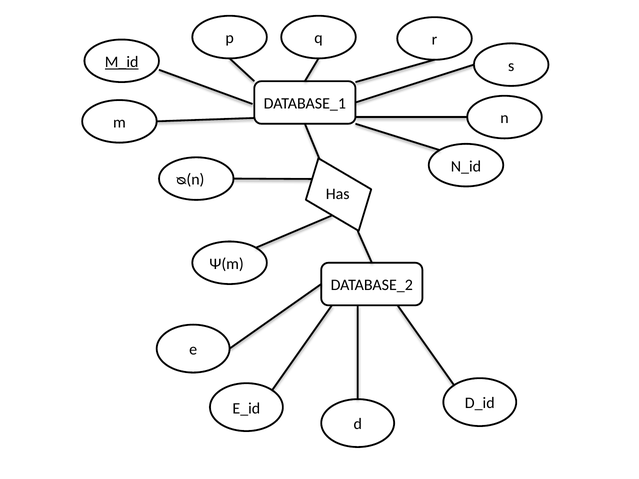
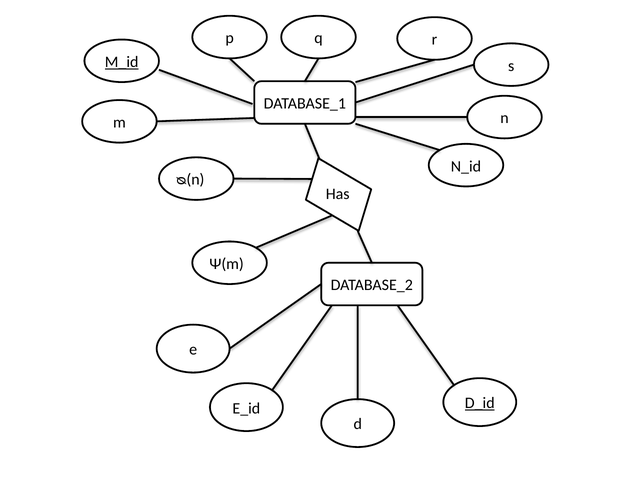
D_id underline: none -> present (480, 403)
